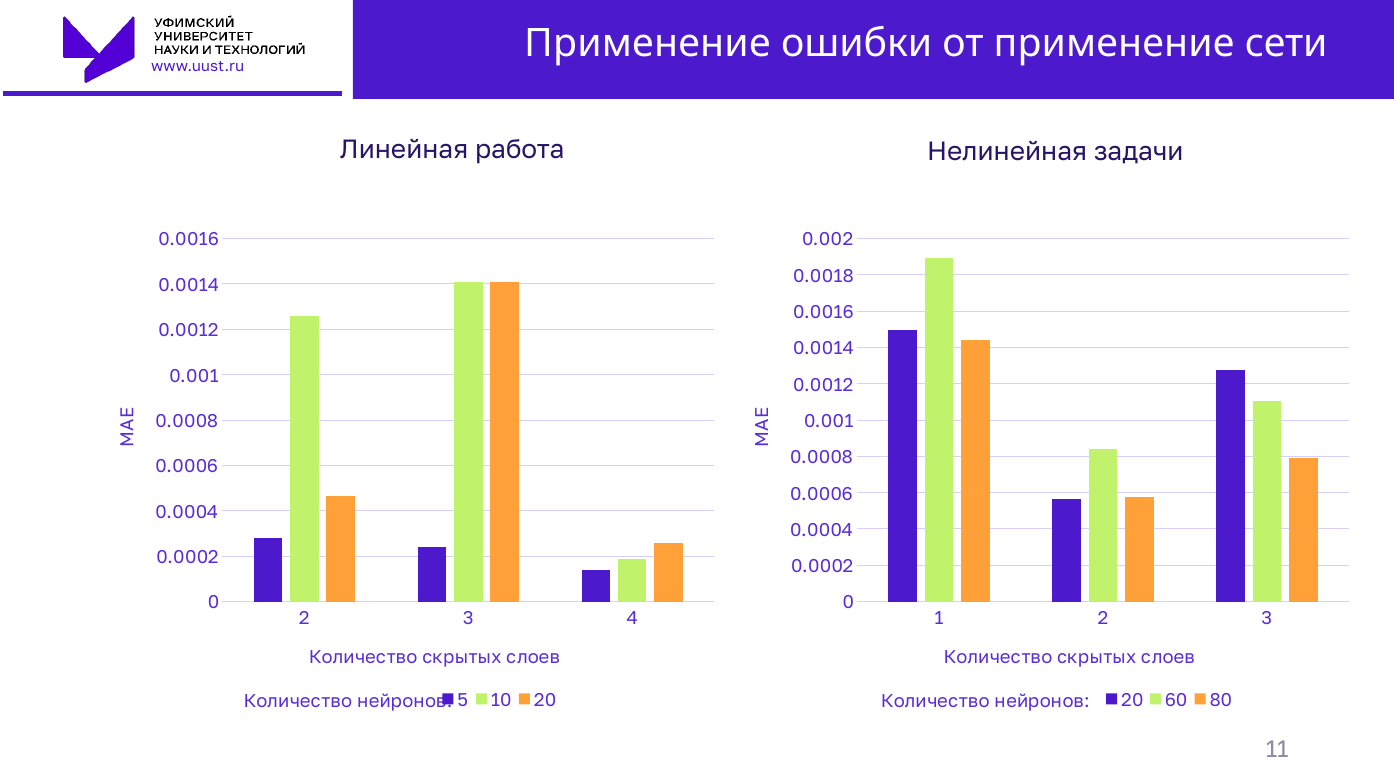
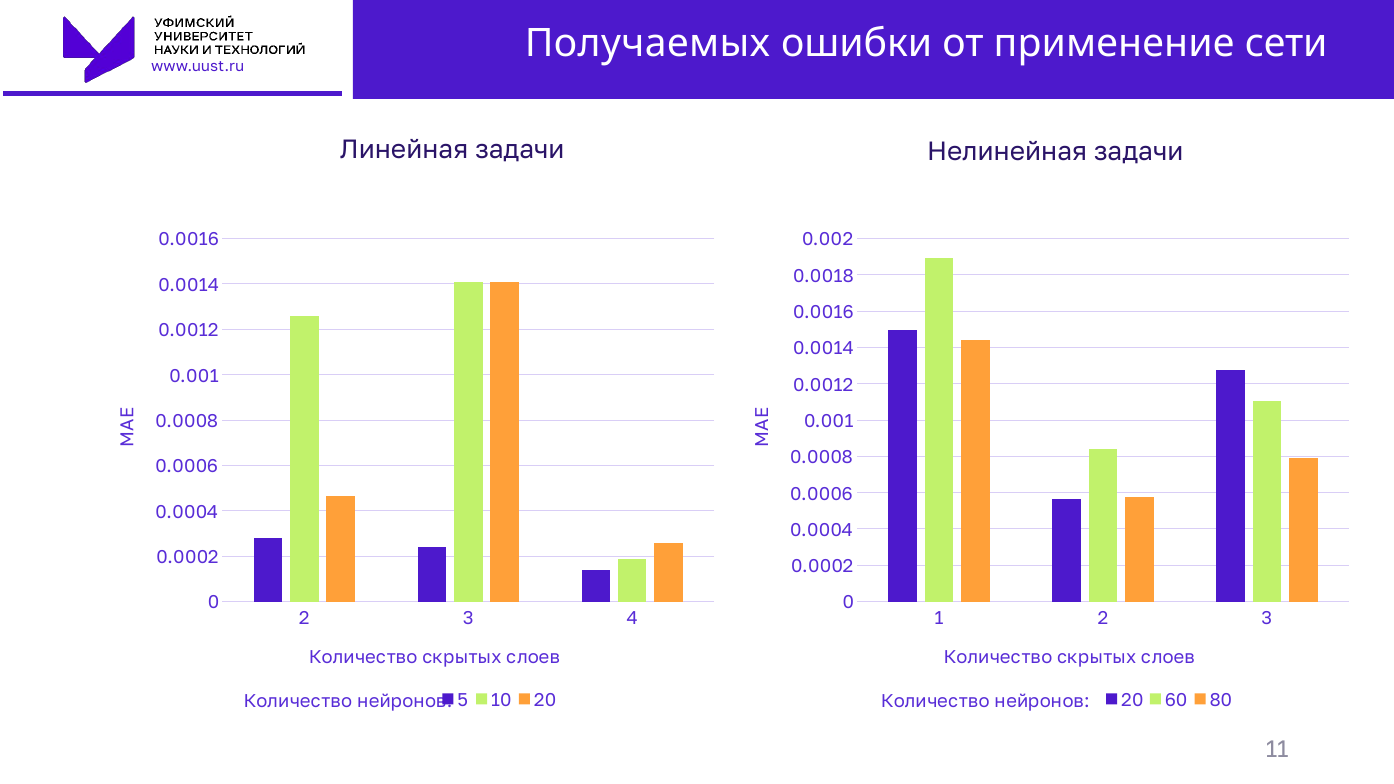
Применение: Применение -> Получаемых (647, 43)
Линейная работа: работа -> задачи (520, 150)
